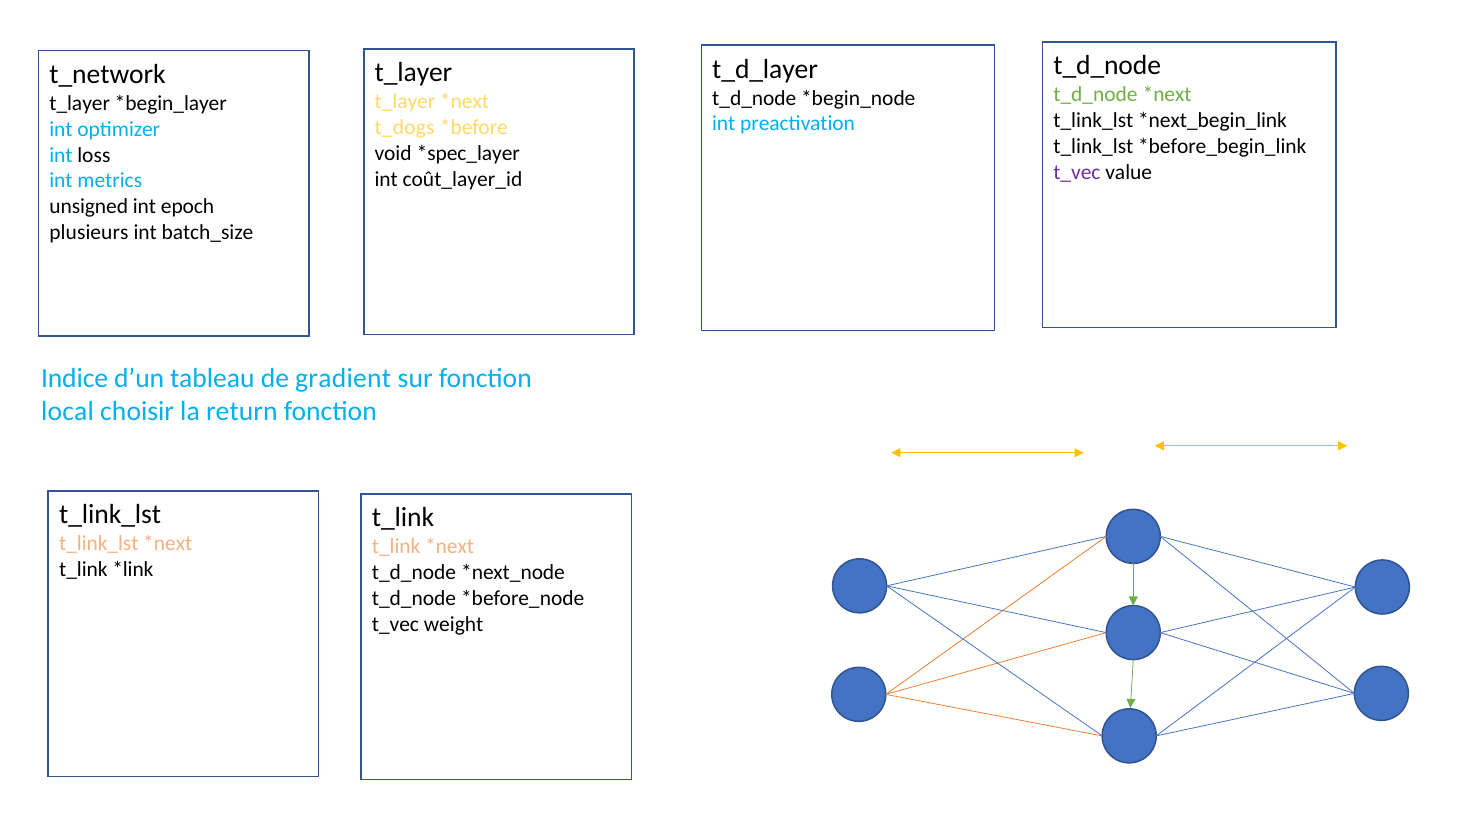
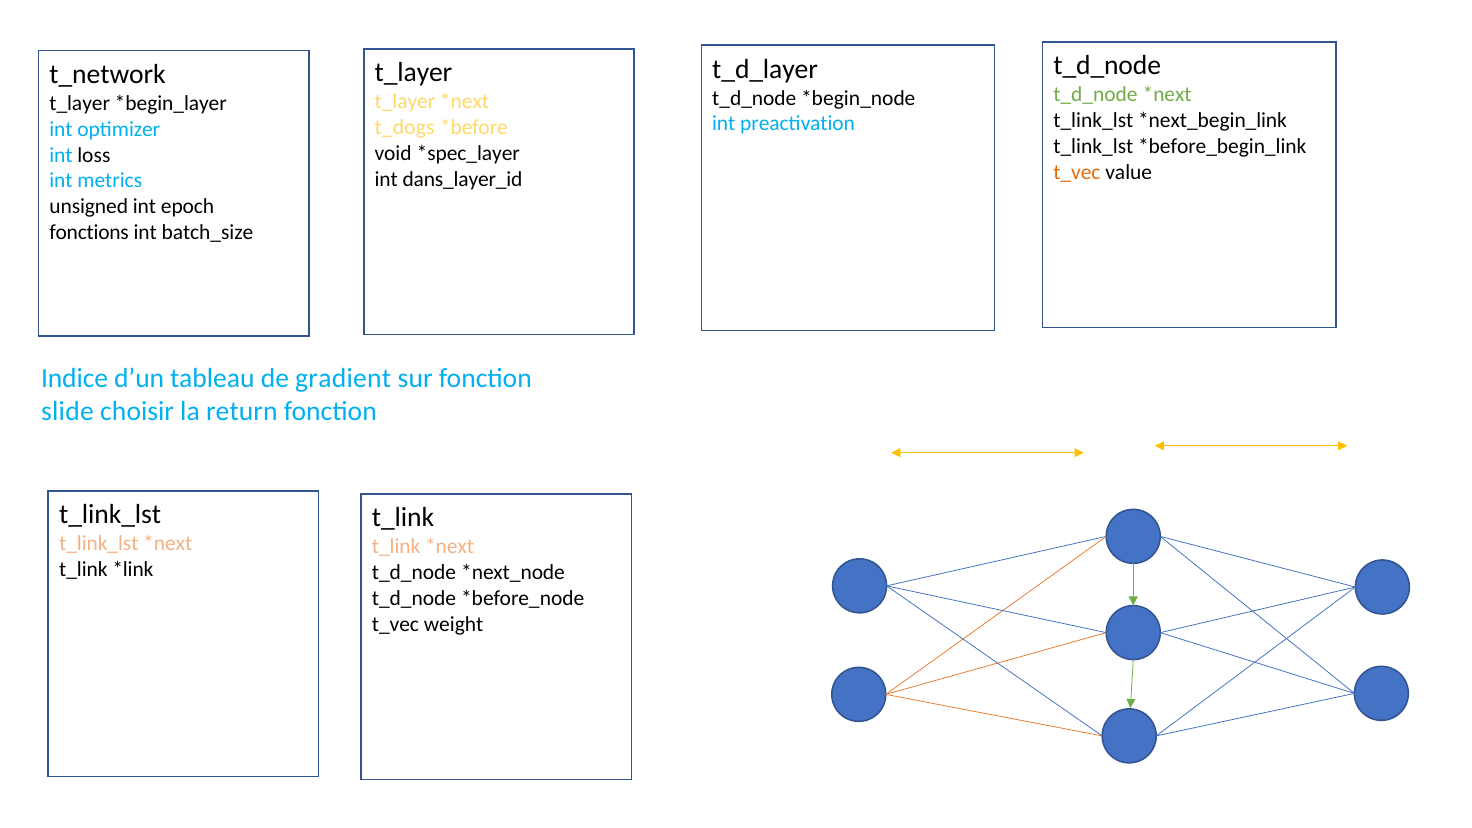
t_vec colour: purple -> orange (1077, 172)
coût_layer_id: coût_layer_id -> dans_layer_id (463, 179)
plusieurs: plusieurs -> fonctions (89, 232)
local: local -> slide (67, 411)
